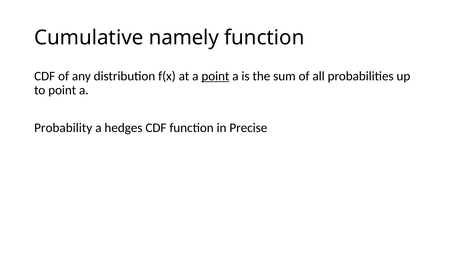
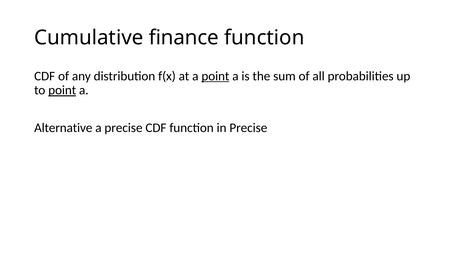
namely: namely -> finance (184, 38)
point underline: none -> present (62, 90)
Probability: Probability -> Alternative (63, 128)
a hedges: hedges -> precise (123, 128)
